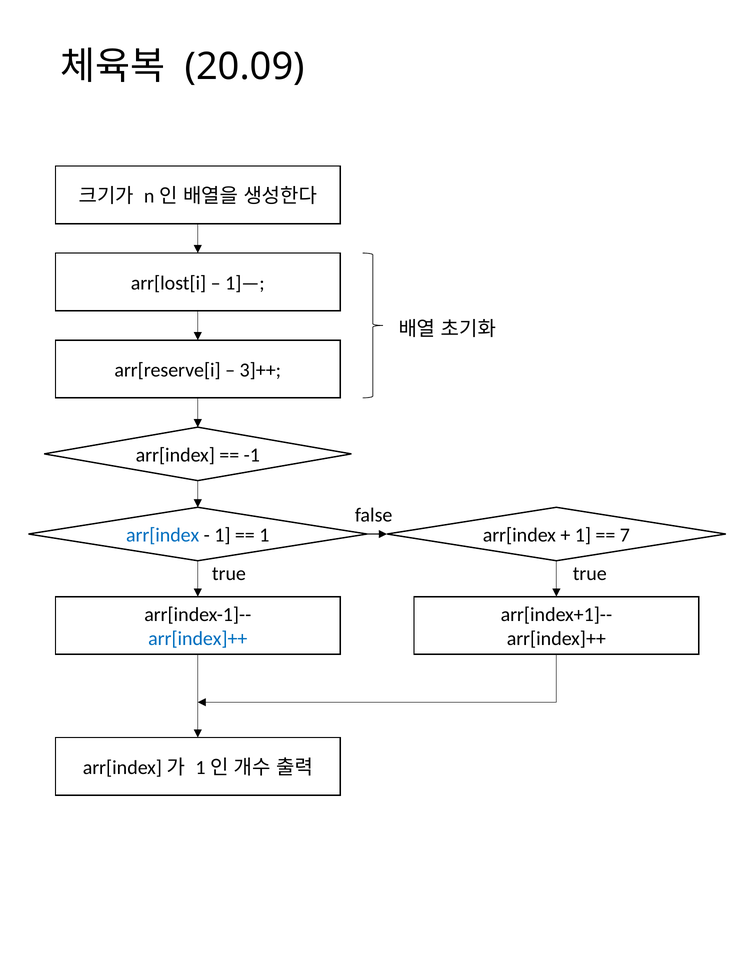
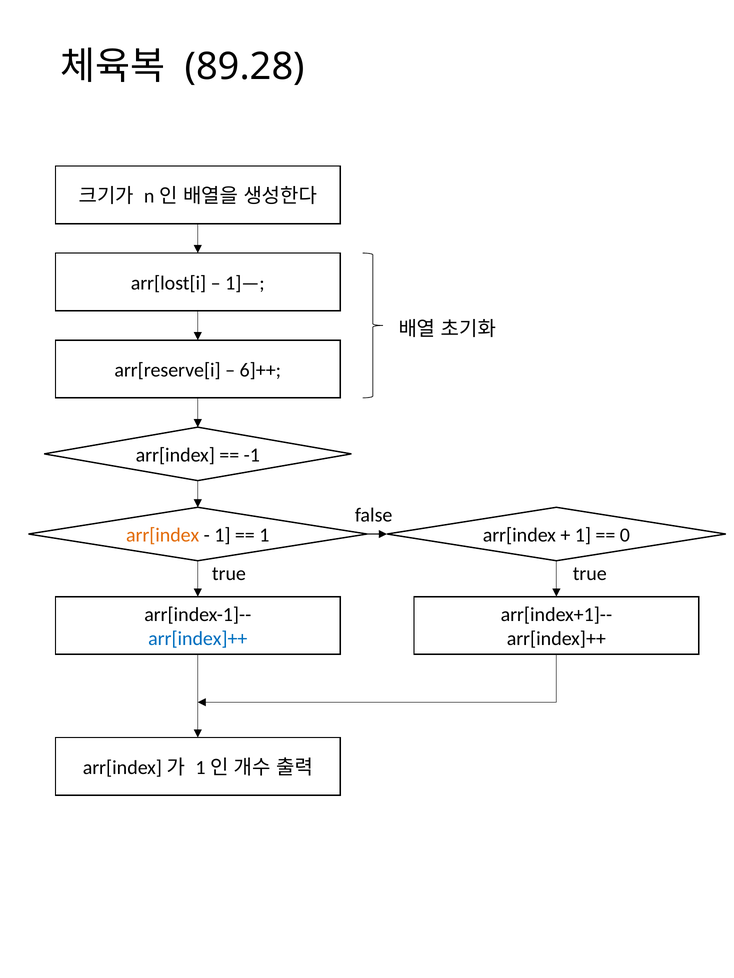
20.09: 20.09 -> 89.28 (245, 67)
3]++: 3]++ -> 6]++ (260, 371)
arr[index colour: blue -> orange (163, 536)
7: 7 -> 0 (625, 536)
